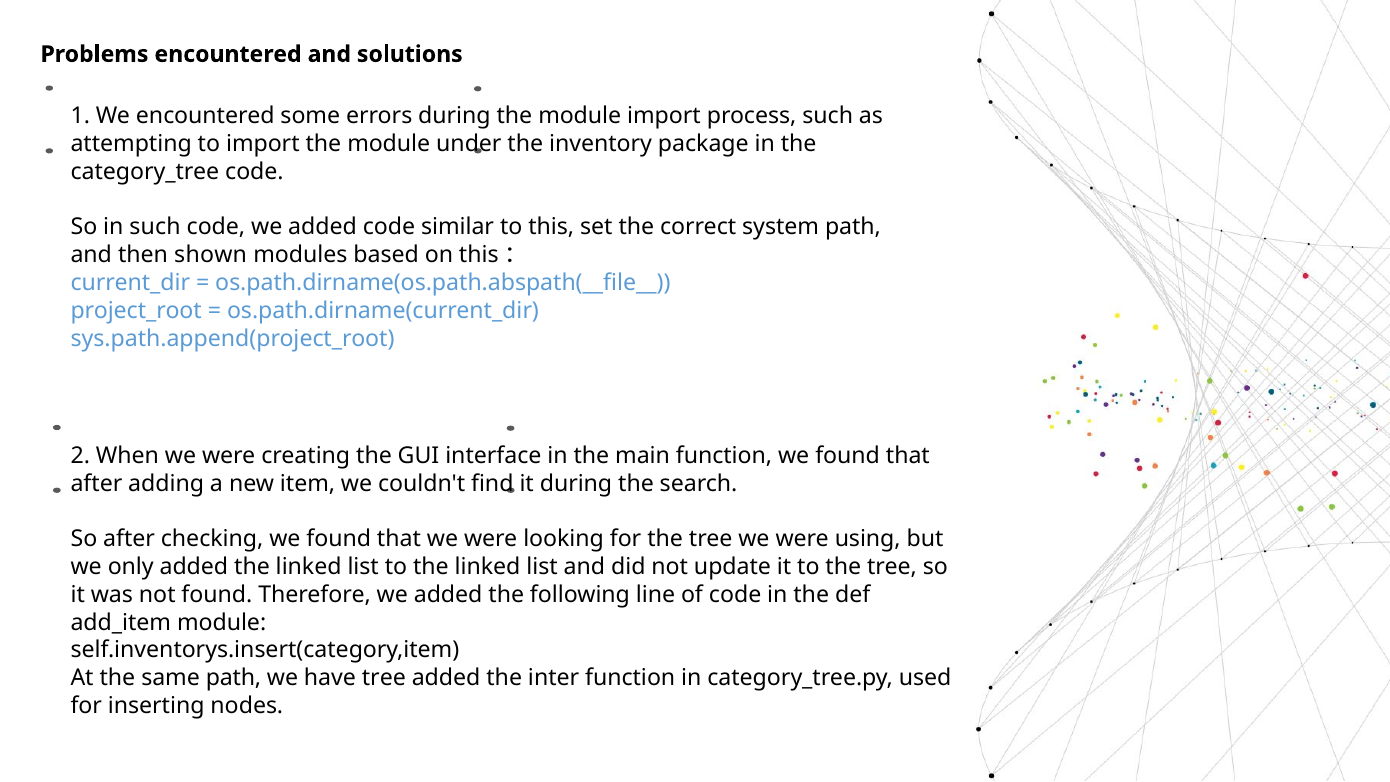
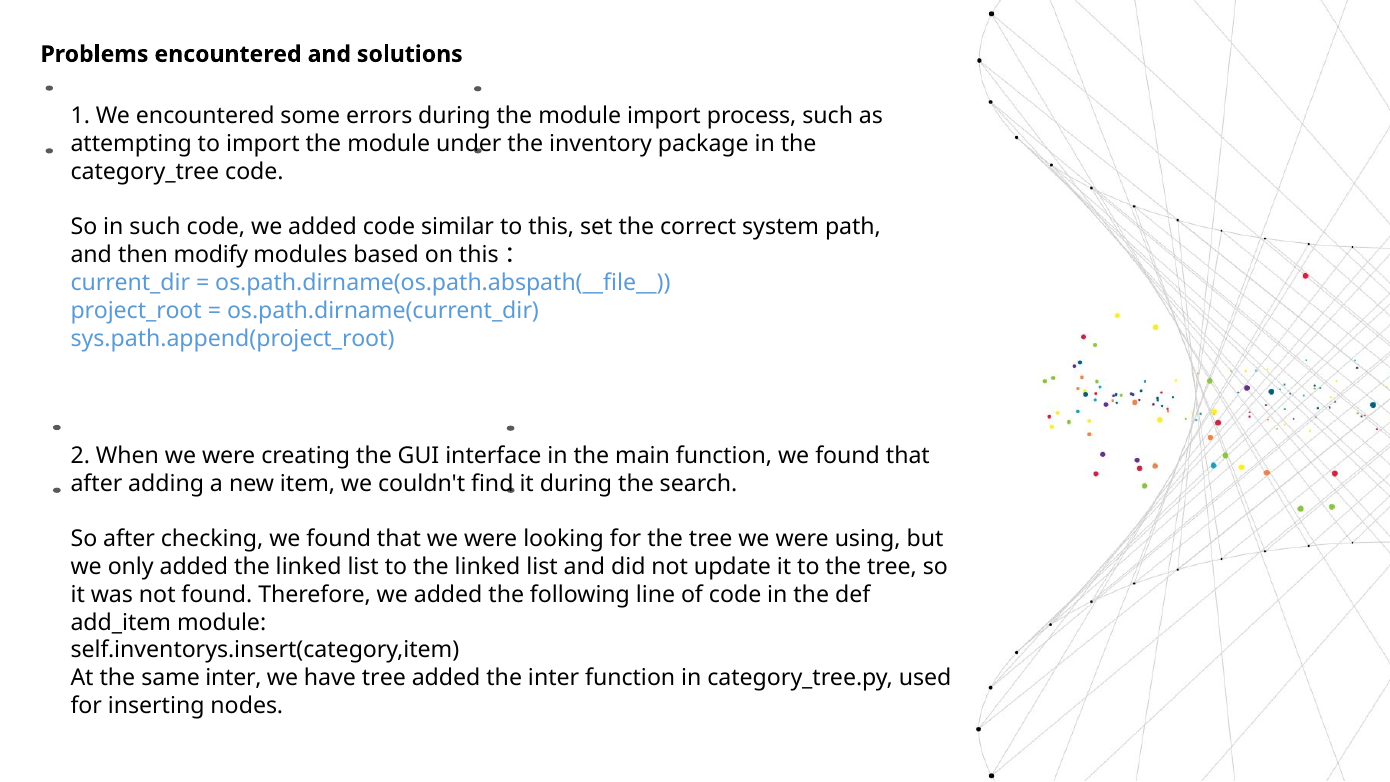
shown: shown -> modify (211, 255)
same path: path -> inter (233, 678)
